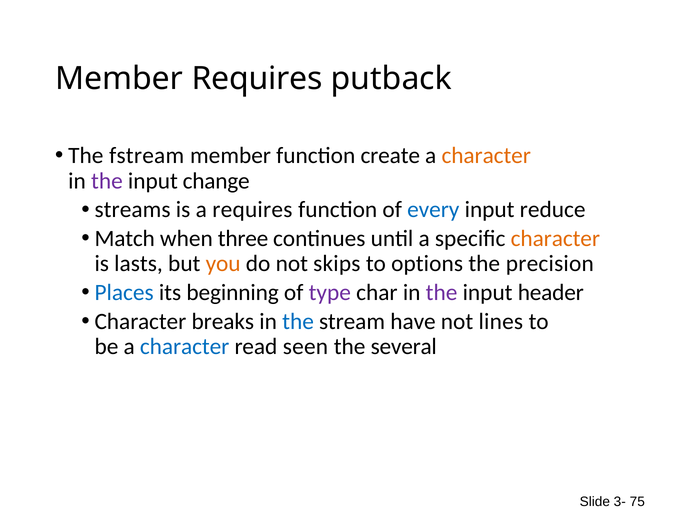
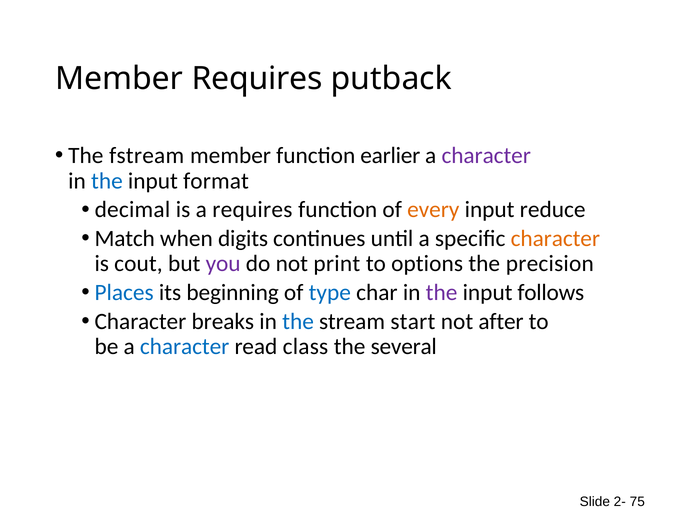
create: create -> earlier (390, 156)
character colour: orange -> purple (486, 156)
the colour: purple -> blue (107, 181)
change: change -> format (216, 181)
streams: streams -> decimal (132, 210)
every colour: blue -> orange (433, 210)
three: three -> digits (243, 239)
lasts: lasts -> cout (138, 264)
you colour: orange -> purple (223, 264)
skips: skips -> print (337, 264)
type colour: purple -> blue (330, 293)
header: header -> follows (551, 293)
have: have -> start (413, 321)
lines: lines -> after (501, 321)
seen: seen -> class (305, 347)
3-: 3- -> 2- (620, 502)
